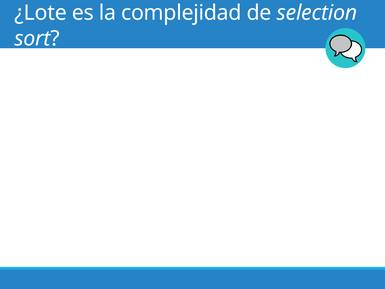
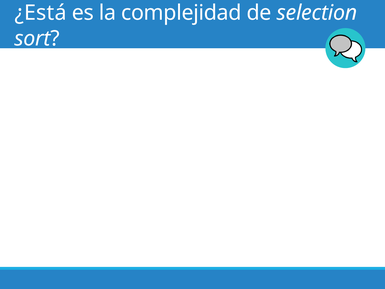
¿Lote: ¿Lote -> ¿Está (41, 13)
